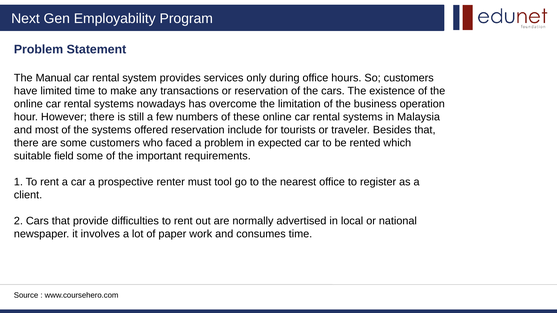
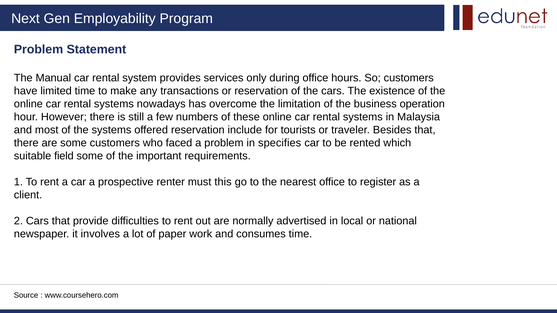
expected: expected -> specifies (280, 143)
tool: tool -> this (223, 182)
